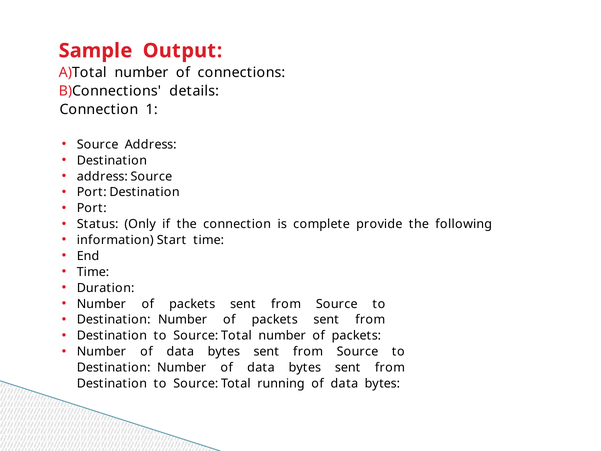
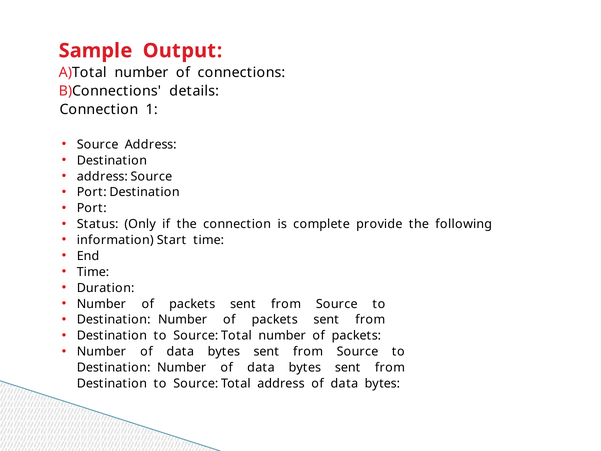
Total running: running -> address (281, 383)
